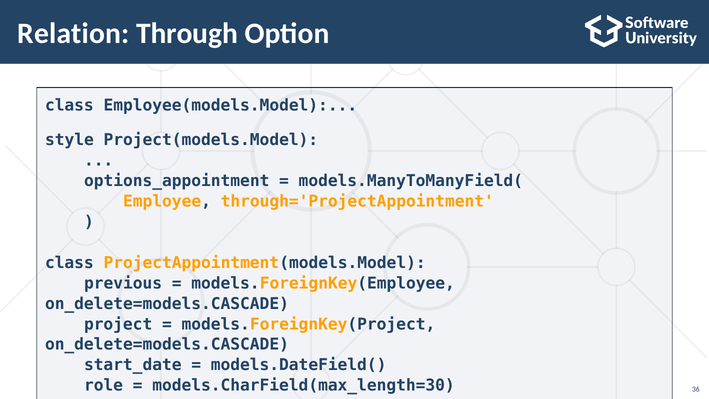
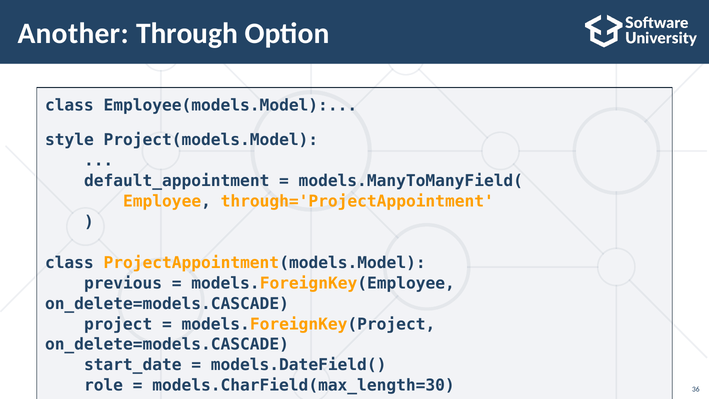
Relation: Relation -> Another (73, 34)
options_appointment: options_appointment -> default_appointment (177, 181)
